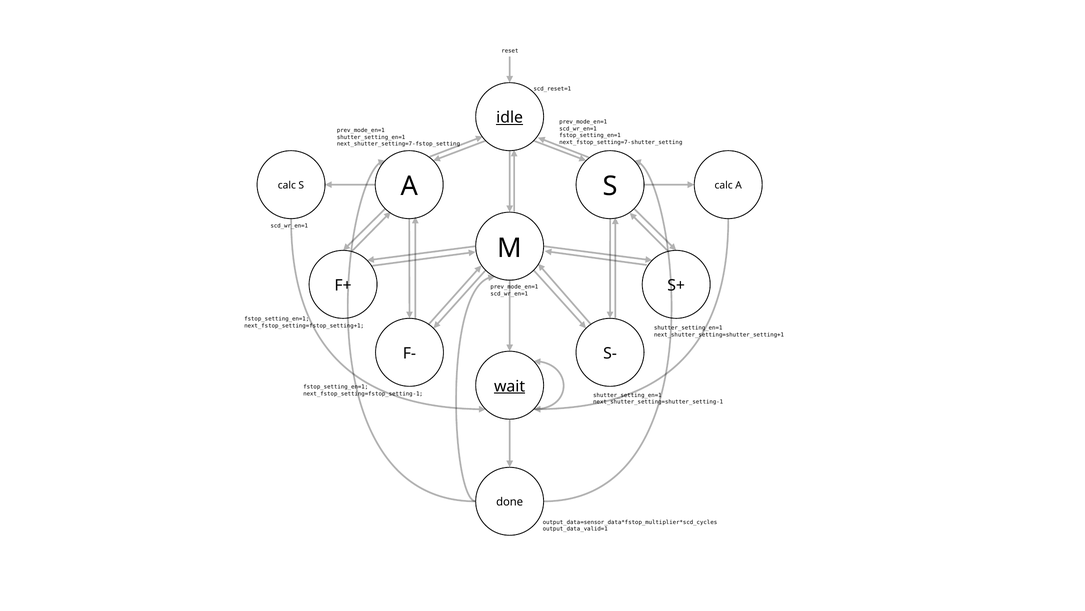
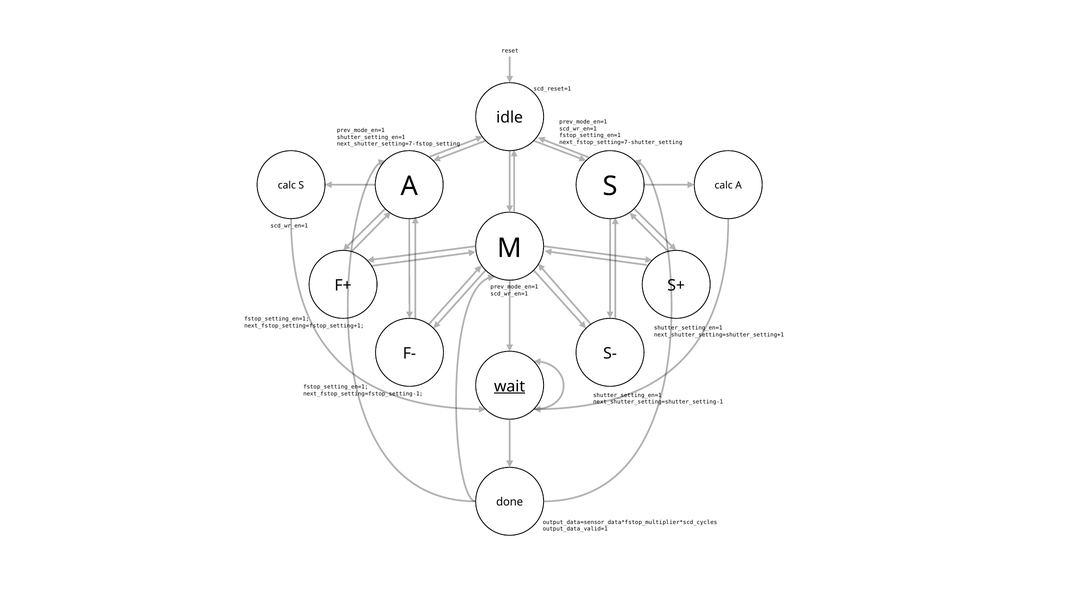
idle underline: present -> none (510, 118)
